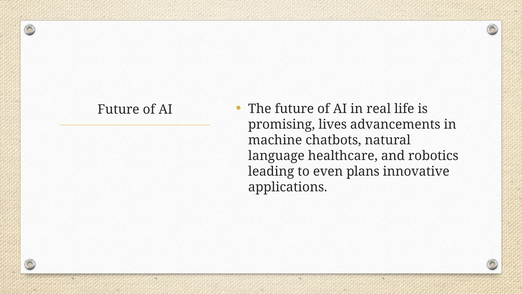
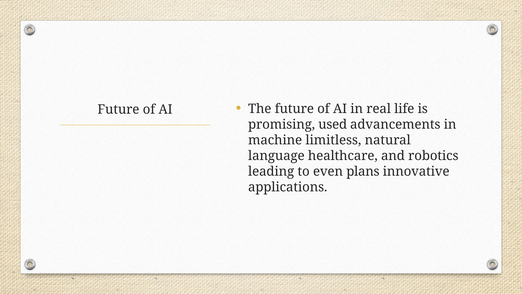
lives: lives -> used (333, 124)
chatbots: chatbots -> limitless (333, 140)
